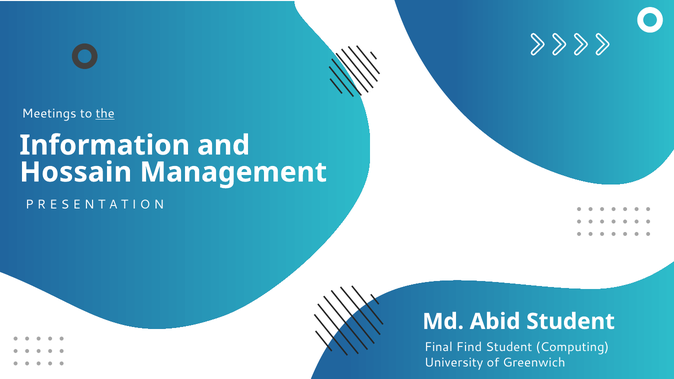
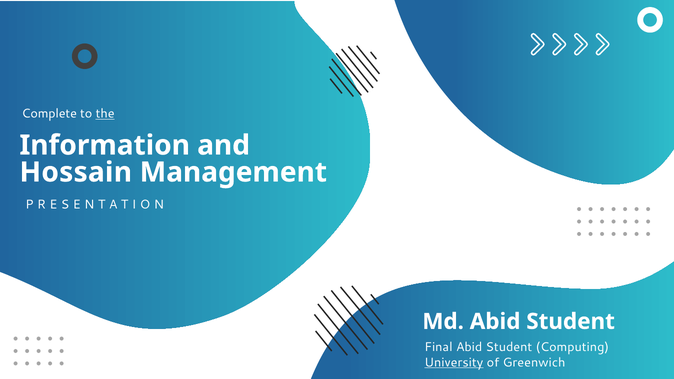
Meetings: Meetings -> Complete (49, 114)
Final Find: Find -> Abid (469, 347)
University underline: none -> present (454, 363)
